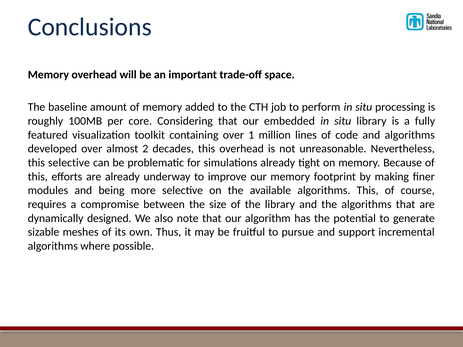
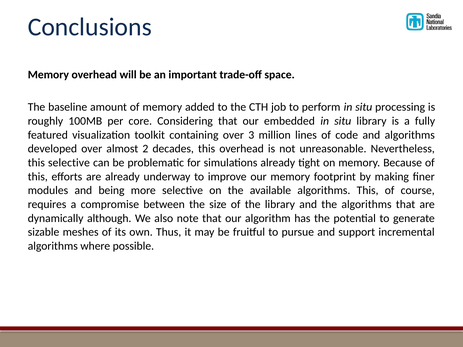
1: 1 -> 3 (251, 135)
designed: designed -> although (109, 218)
